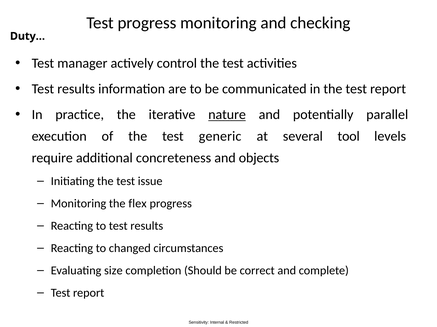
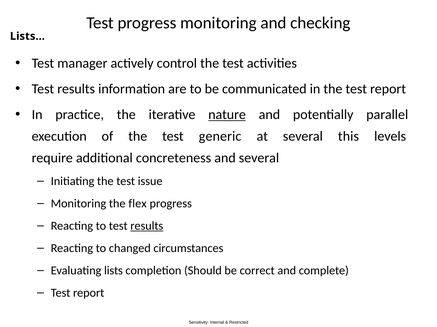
Duty…: Duty… -> Lists… (27, 36)
tool: tool -> this (349, 137)
and objects: objects -> several (259, 158)
results underline: none -> present (147, 226)
size: size -> lists (113, 271)
